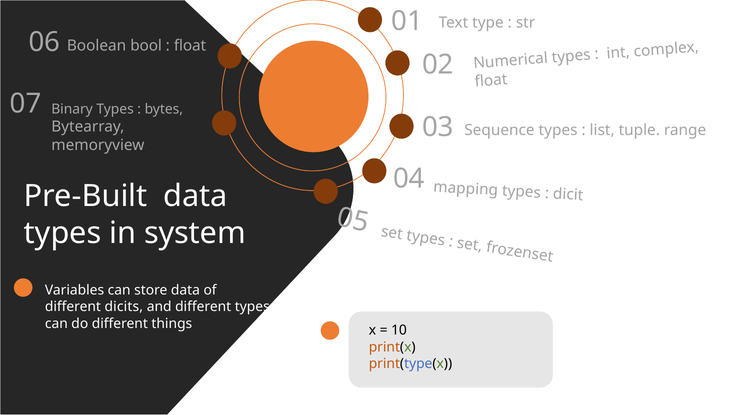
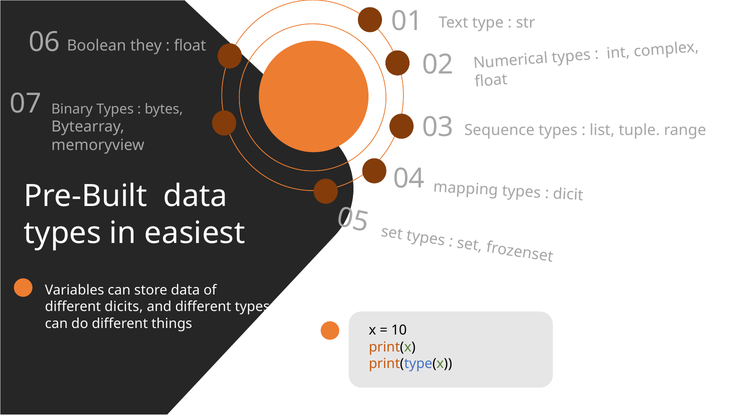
bool: bool -> they (146, 46)
system: system -> easiest (195, 233)
